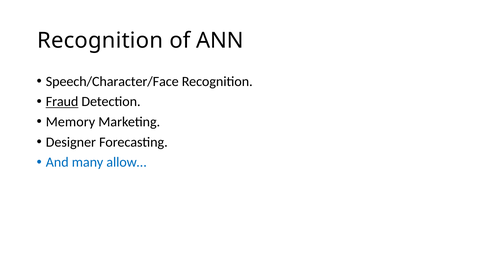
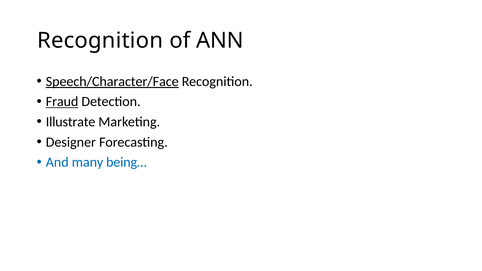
Speech/Character/Face underline: none -> present (112, 81)
Memory: Memory -> Illustrate (71, 122)
allow…: allow… -> being… (126, 162)
